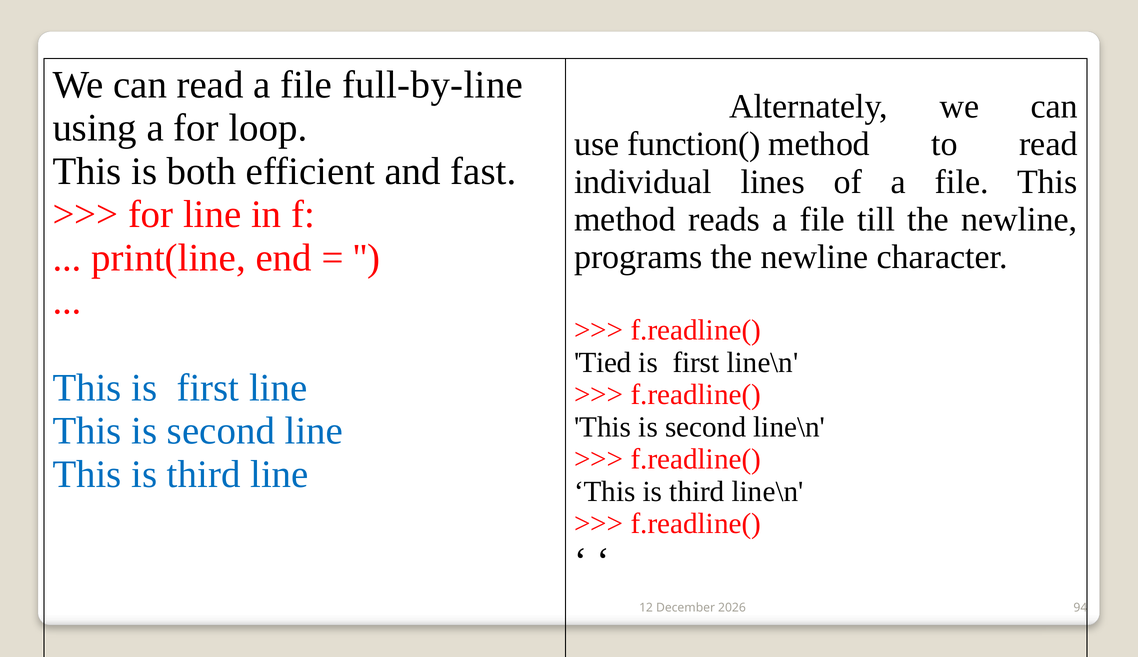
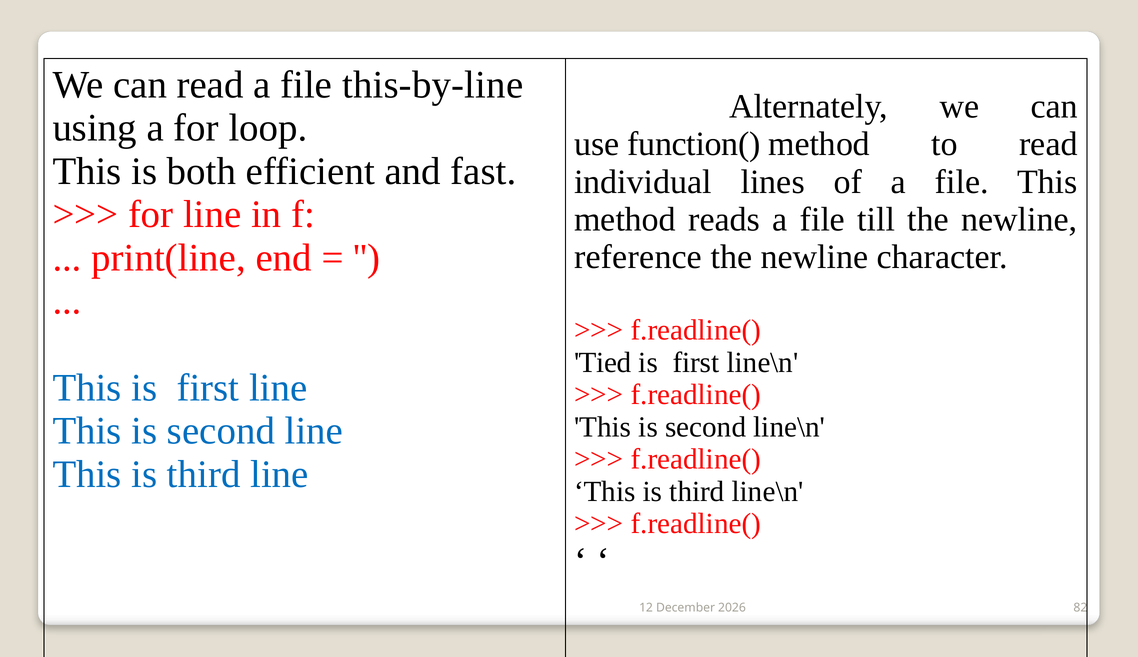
full-by-line: full-by-line -> this-by-line (433, 85)
programs: programs -> reference (638, 257)
94: 94 -> 82 (1080, 607)
